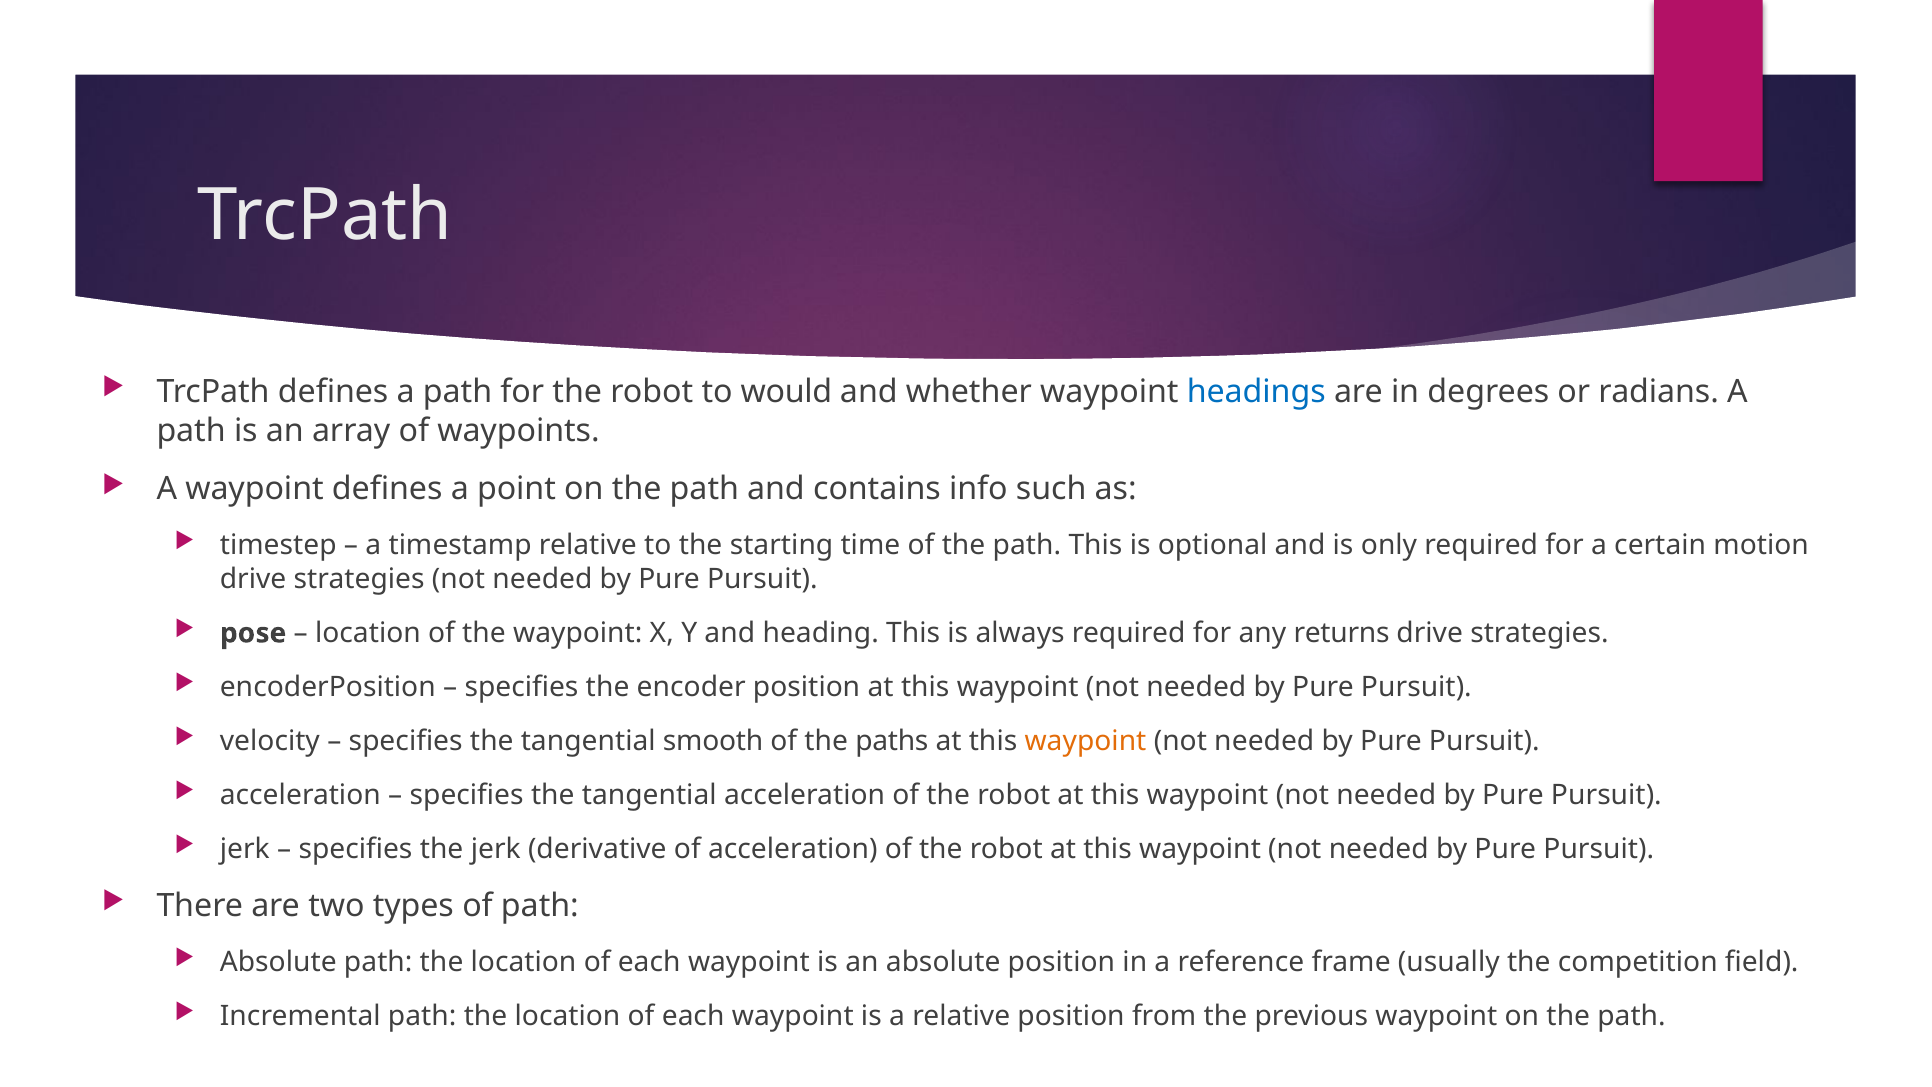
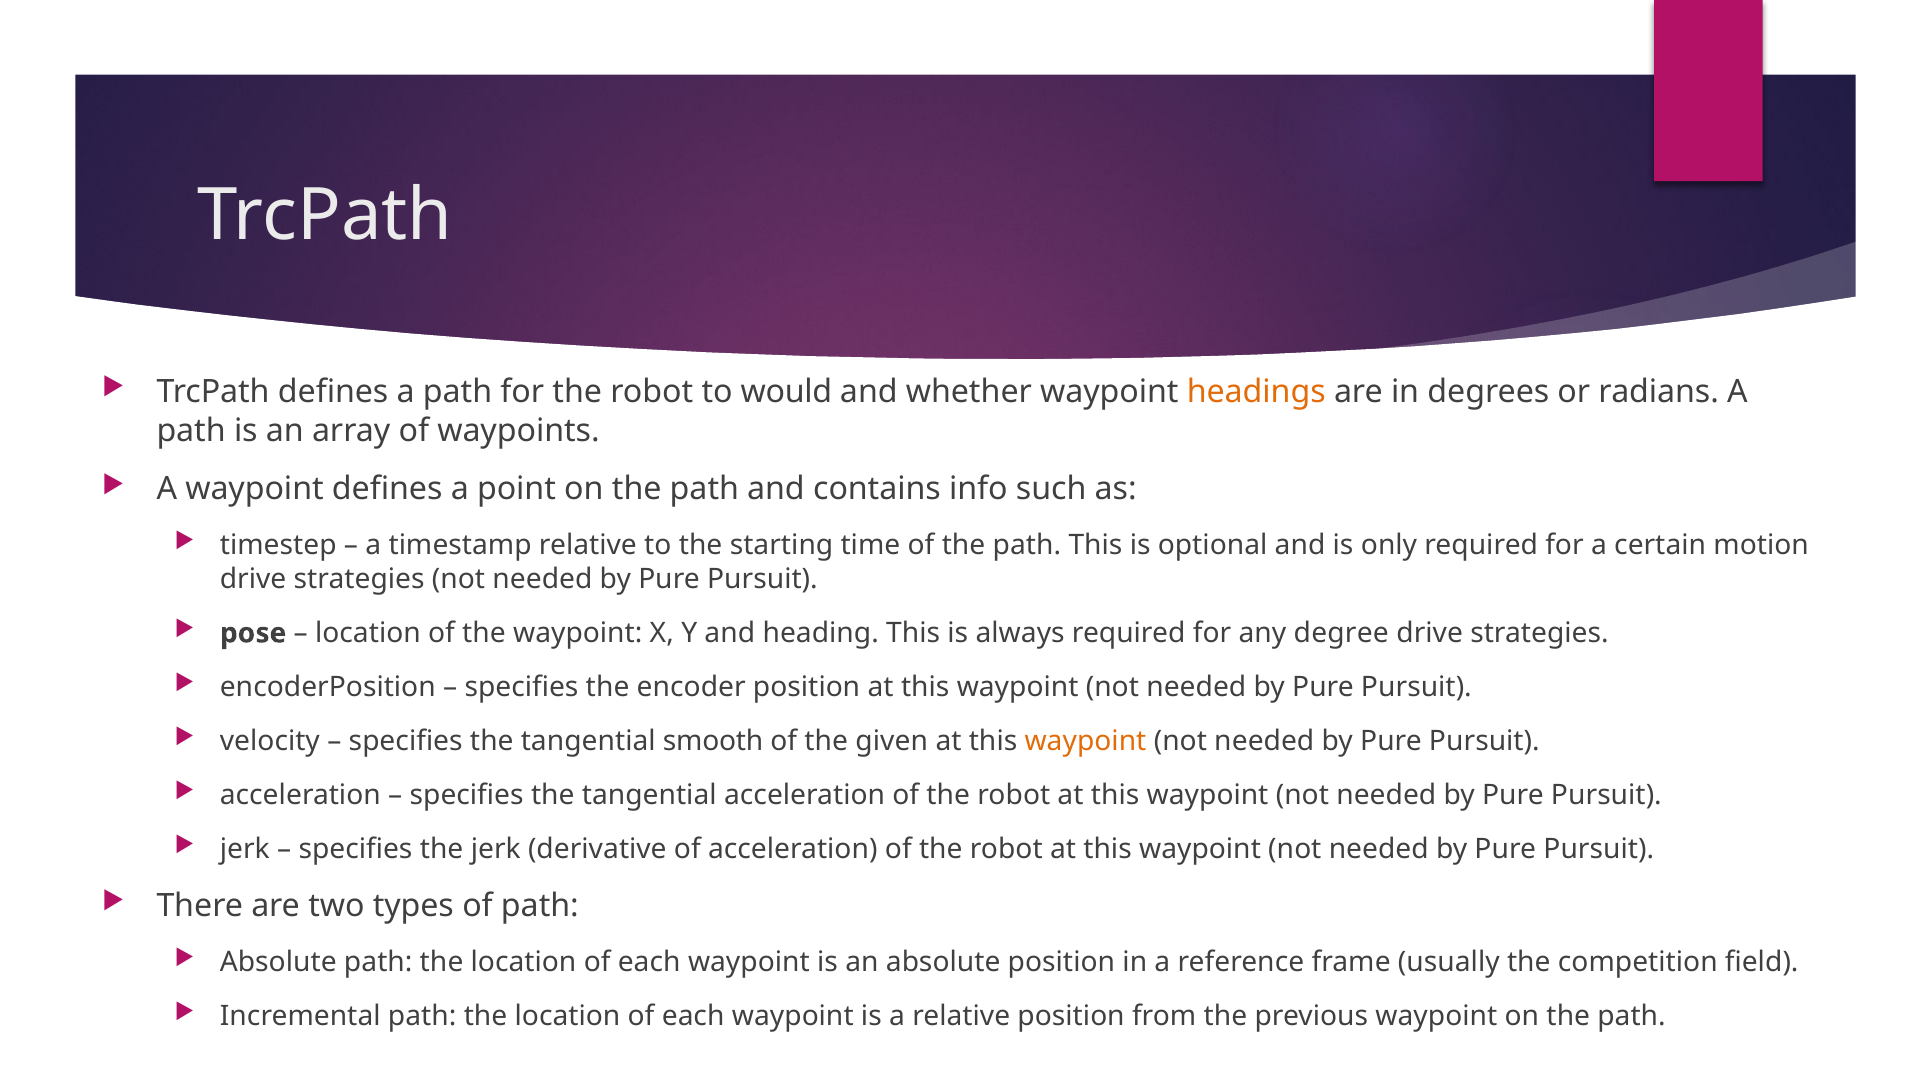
headings colour: blue -> orange (1256, 392)
returns: returns -> degree (1341, 633)
paths: paths -> given (892, 741)
